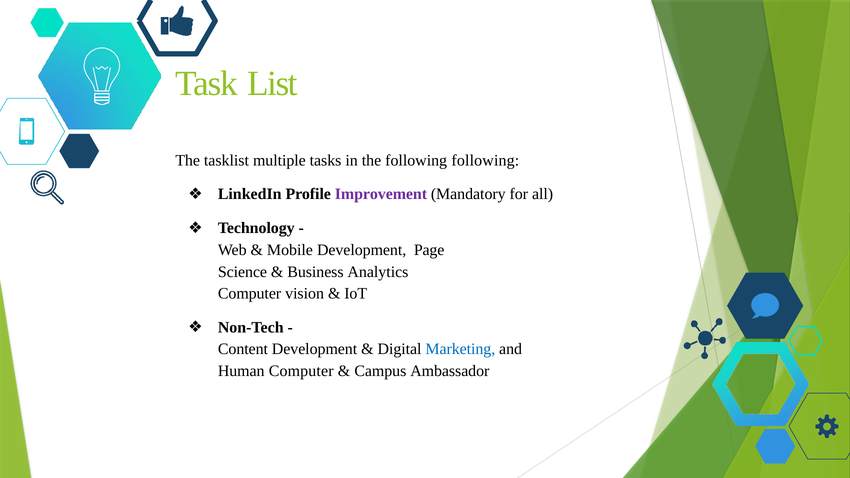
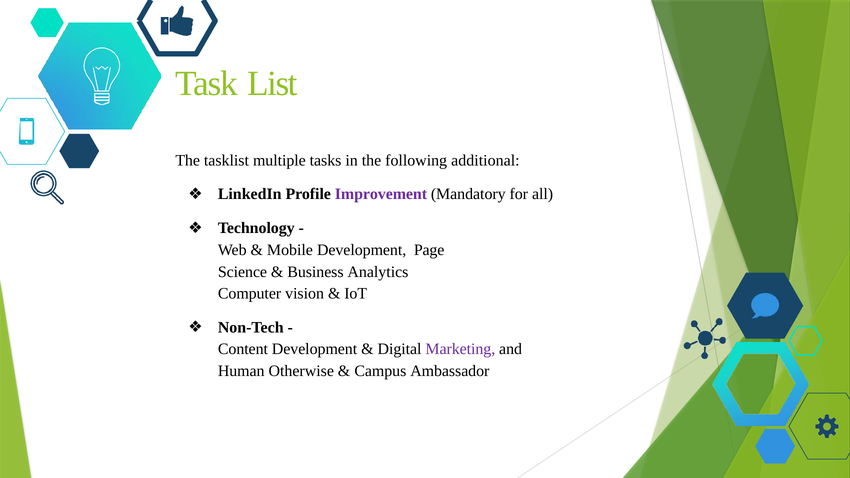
following following: following -> additional (485, 160)
Marketing colour: blue -> purple (460, 349)
Human Computer: Computer -> Otherwise (301, 371)
